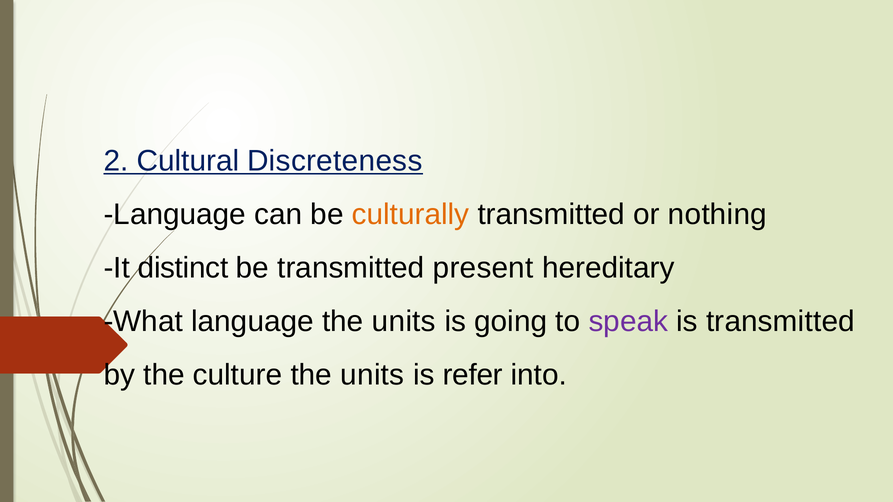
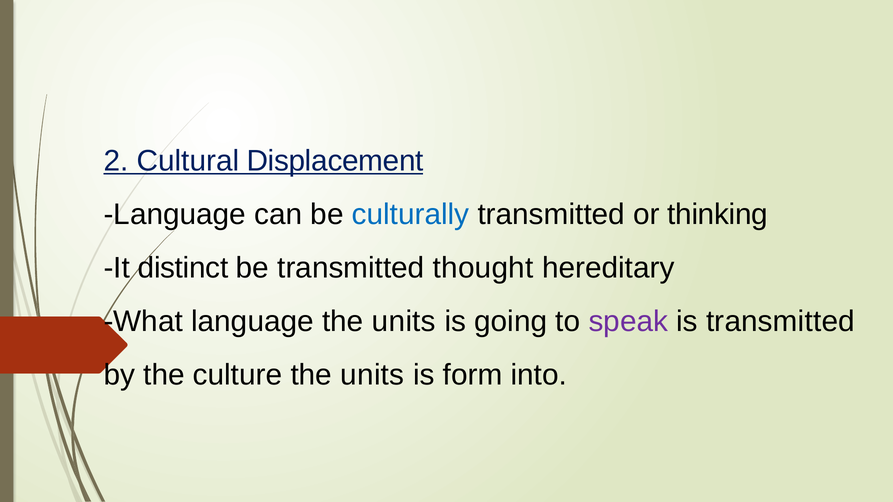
Discreteness: Discreteness -> Displacement (335, 161)
culturally colour: orange -> blue (411, 214)
nothing: nothing -> thinking (718, 214)
present: present -> thought (483, 268)
refer: refer -> form (473, 375)
